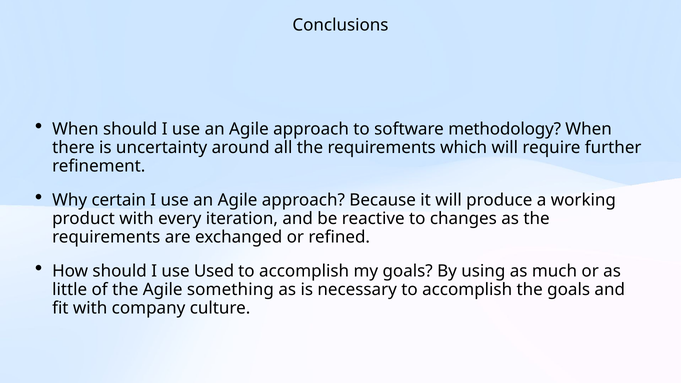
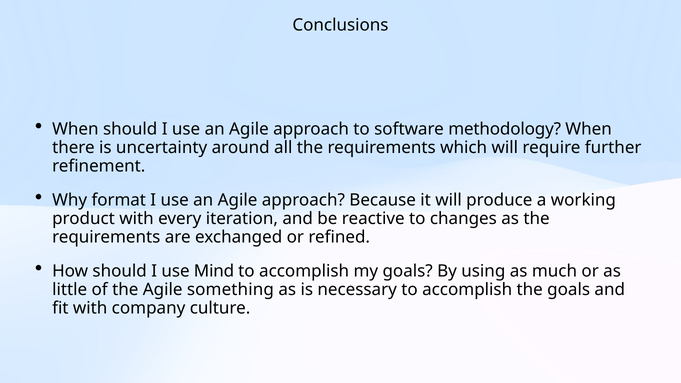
certain: certain -> format (119, 200)
Used: Used -> Mind (214, 271)
